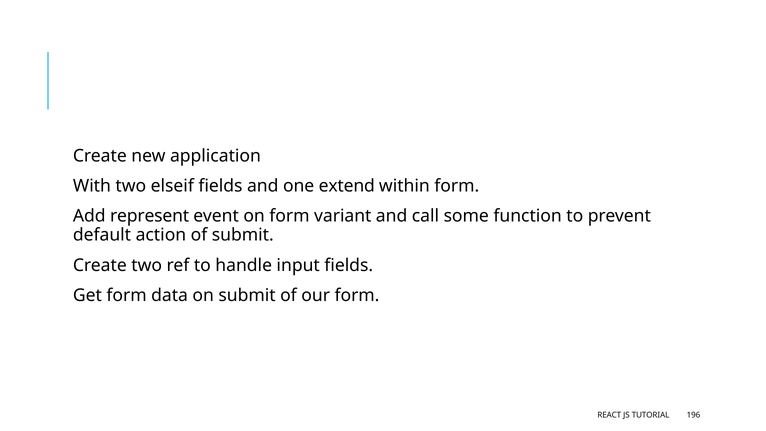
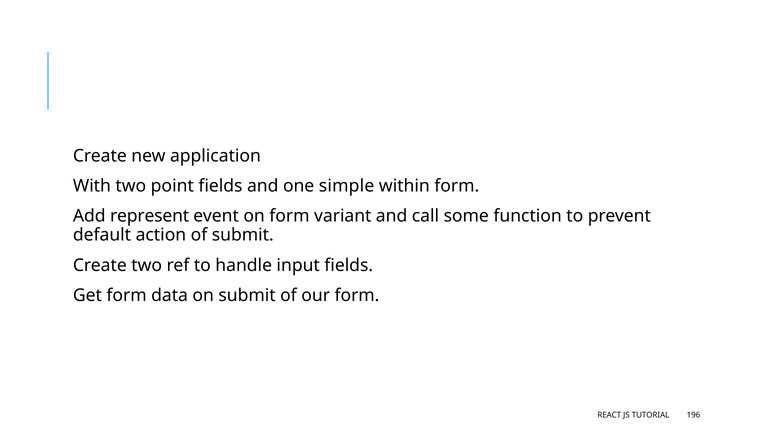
elseif: elseif -> point (172, 186)
extend: extend -> simple (347, 186)
